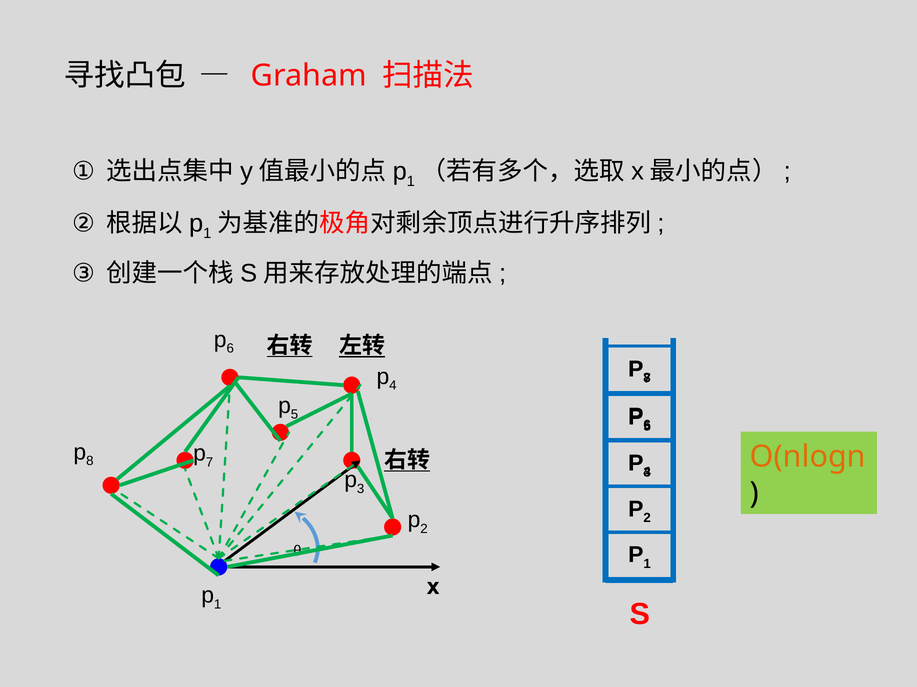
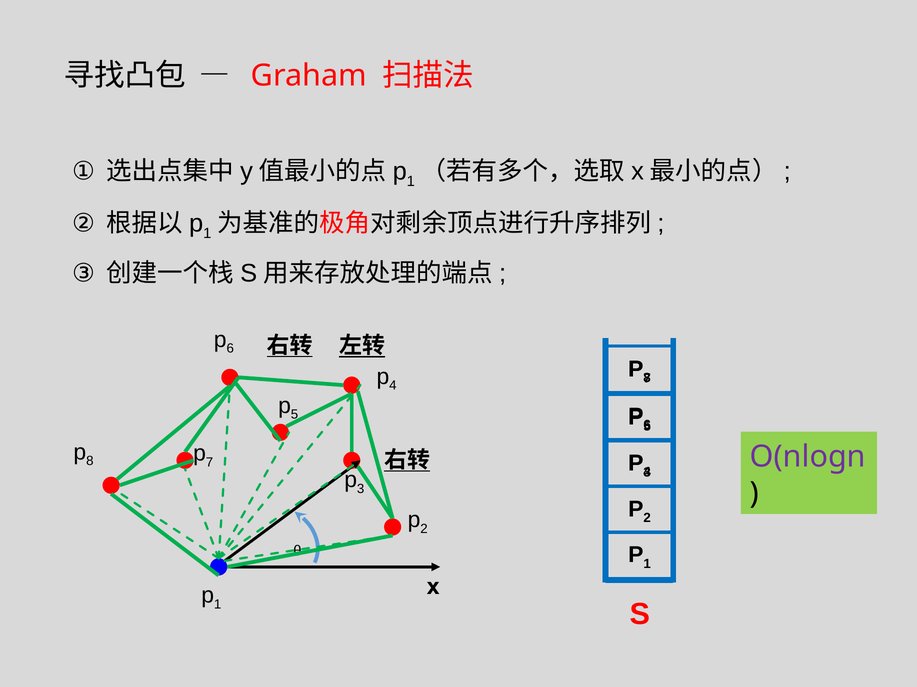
O(nlogn colour: orange -> purple (808, 457)
